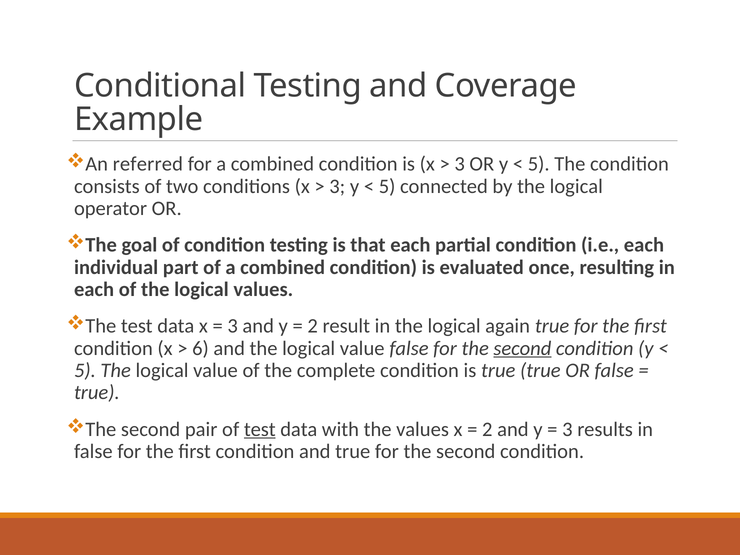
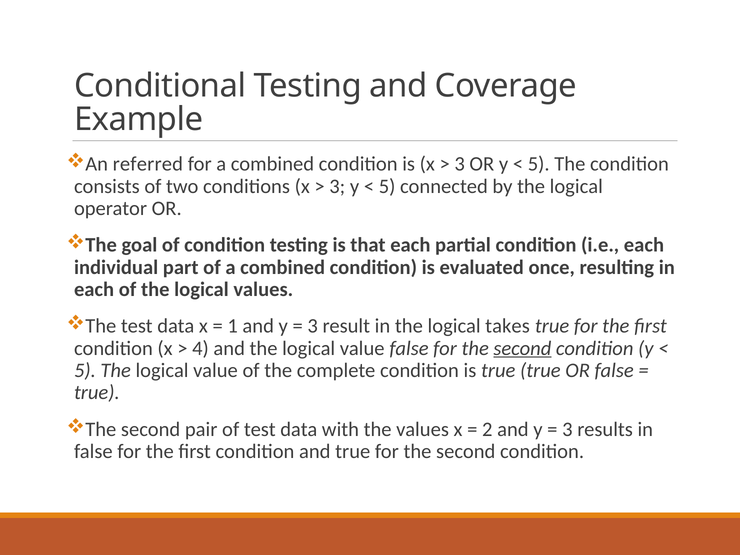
3: 3 -> 1 (233, 326)
2: 2 -> 3 (313, 326)
again: again -> takes (508, 326)
6: 6 -> 4 (200, 348)
test underline: present -> none (260, 429)
